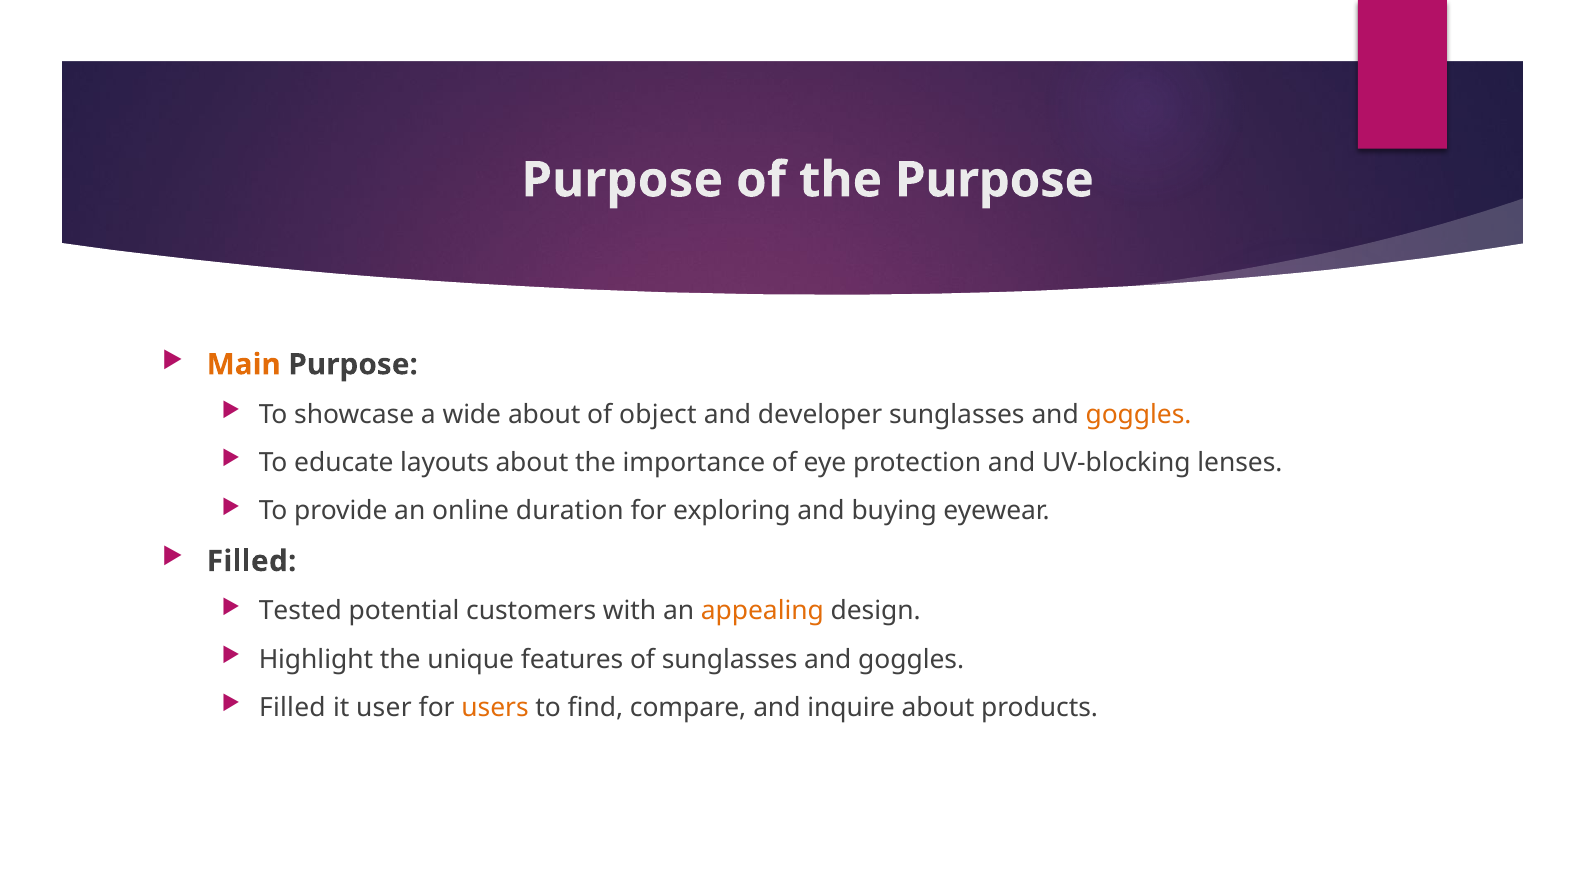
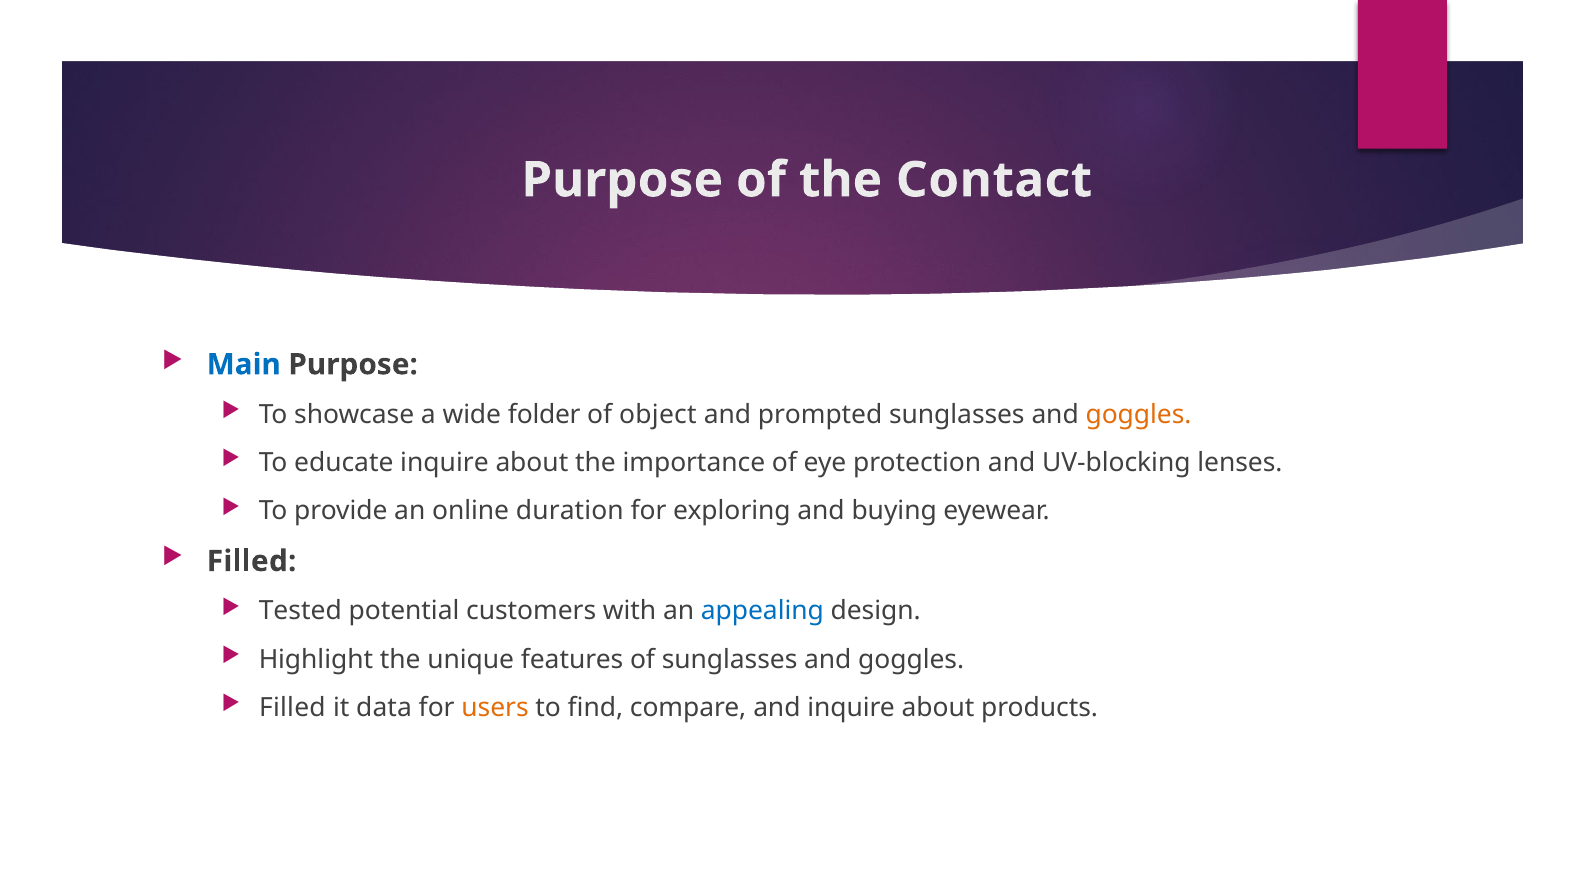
the Purpose: Purpose -> Contact (994, 180)
Main colour: orange -> blue (244, 365)
wide about: about -> folder (544, 414)
developer: developer -> prompted (820, 414)
educate layouts: layouts -> inquire (444, 463)
appealing colour: orange -> blue (762, 611)
user: user -> data (384, 708)
